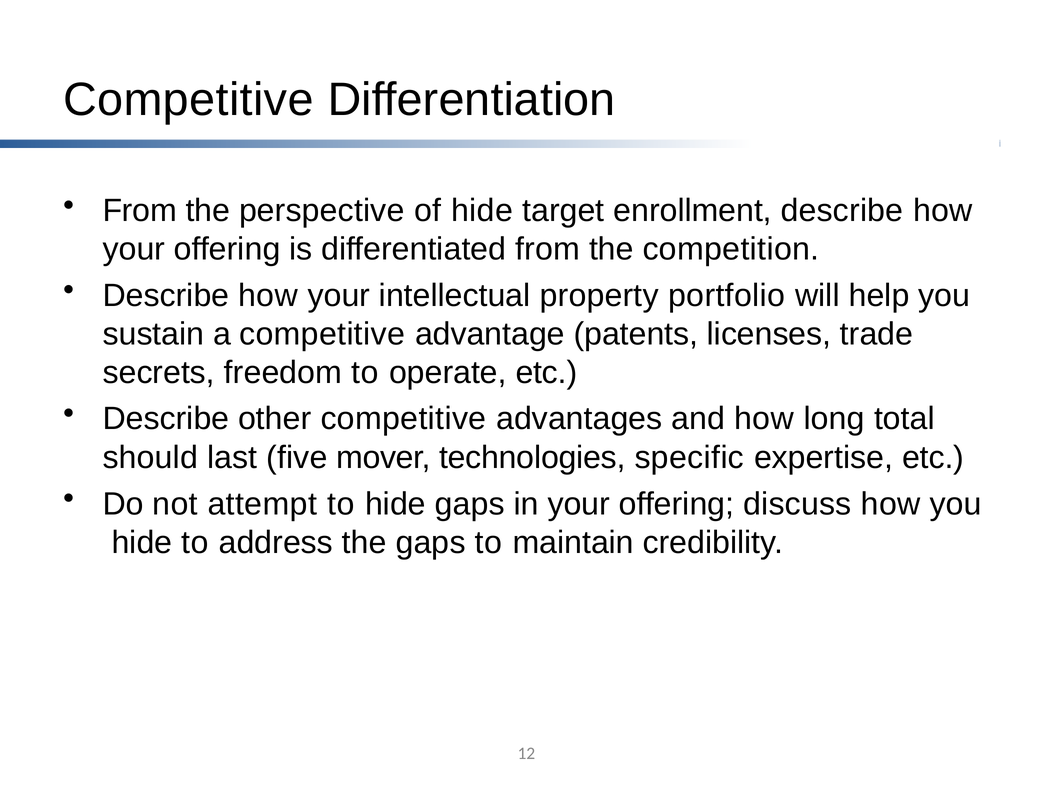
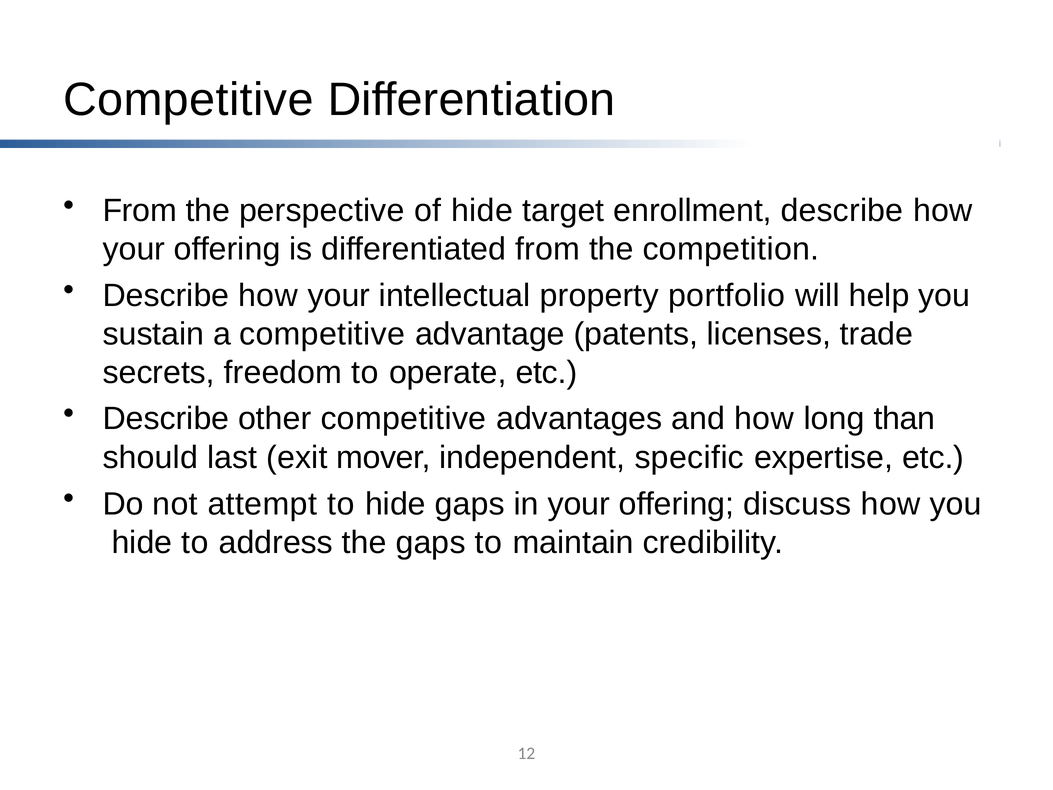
total: total -> than (905, 419)
five: five -> exit (297, 458)
technologies: technologies -> independent (532, 458)
